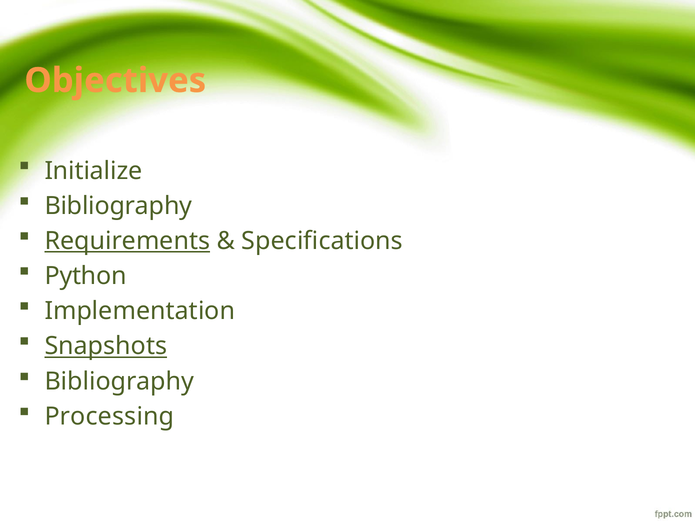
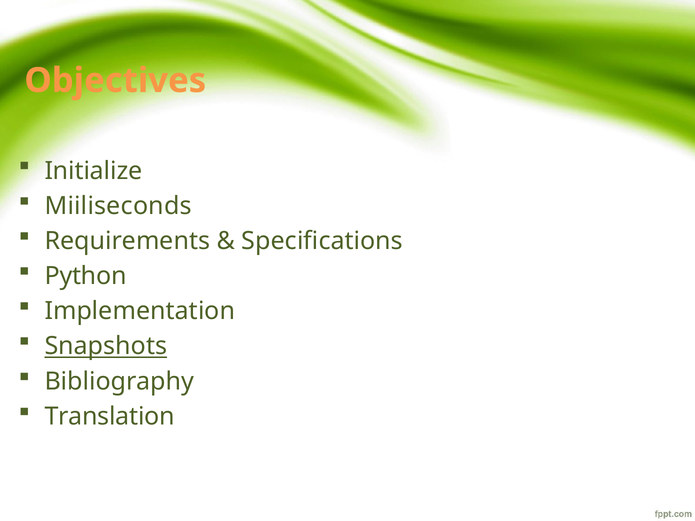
Bibliography: Bibliography -> Miiliseconds (118, 206)
Requirements underline: present -> none (127, 241)
Processing: Processing -> Translation (110, 417)
